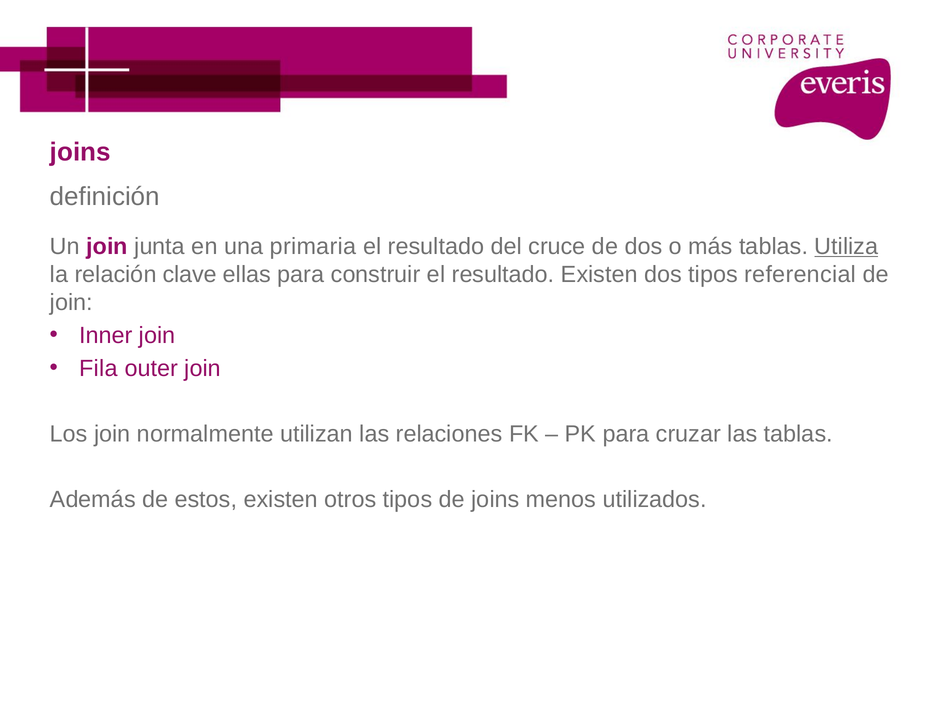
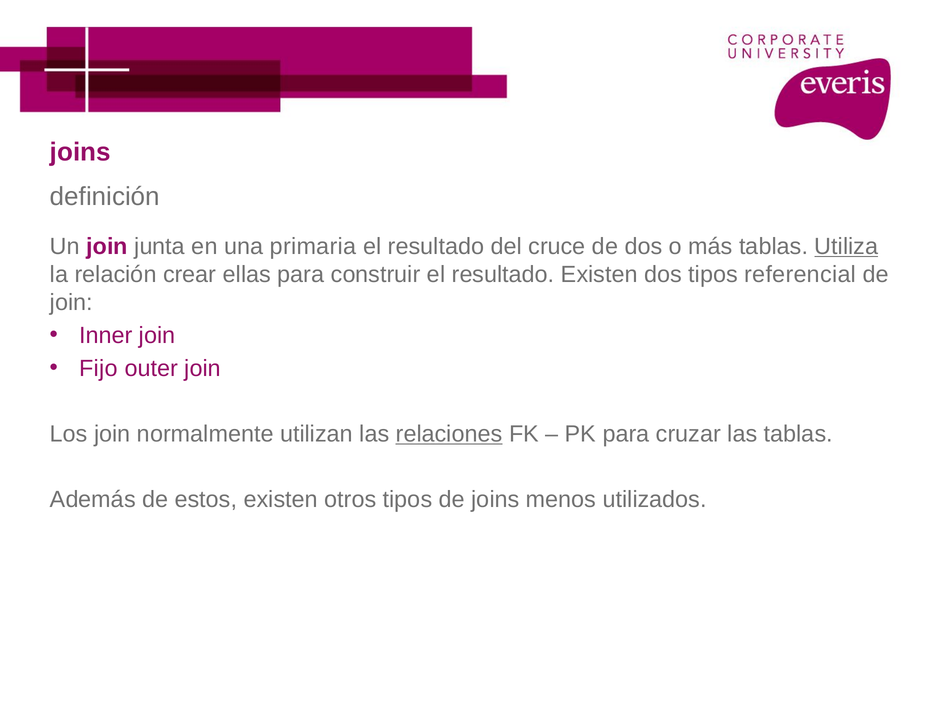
clave: clave -> crear (190, 274)
Fila: Fila -> Fijo (99, 368)
relaciones underline: none -> present (449, 434)
